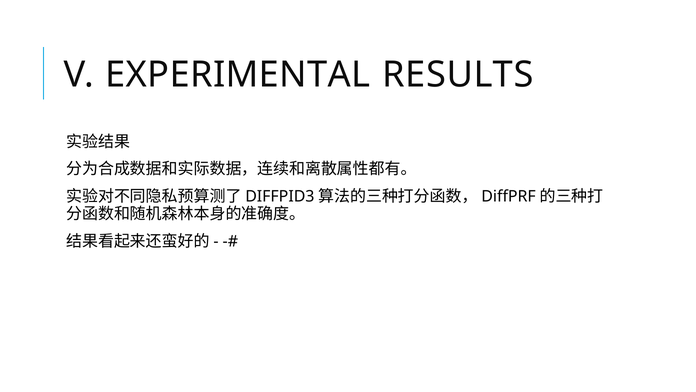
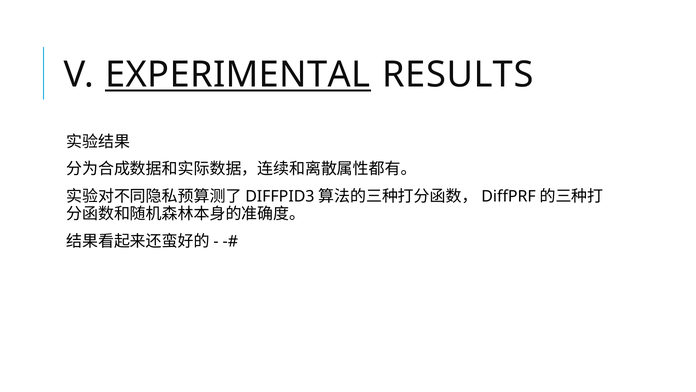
EXPERIMENTAL underline: none -> present (238, 75)
